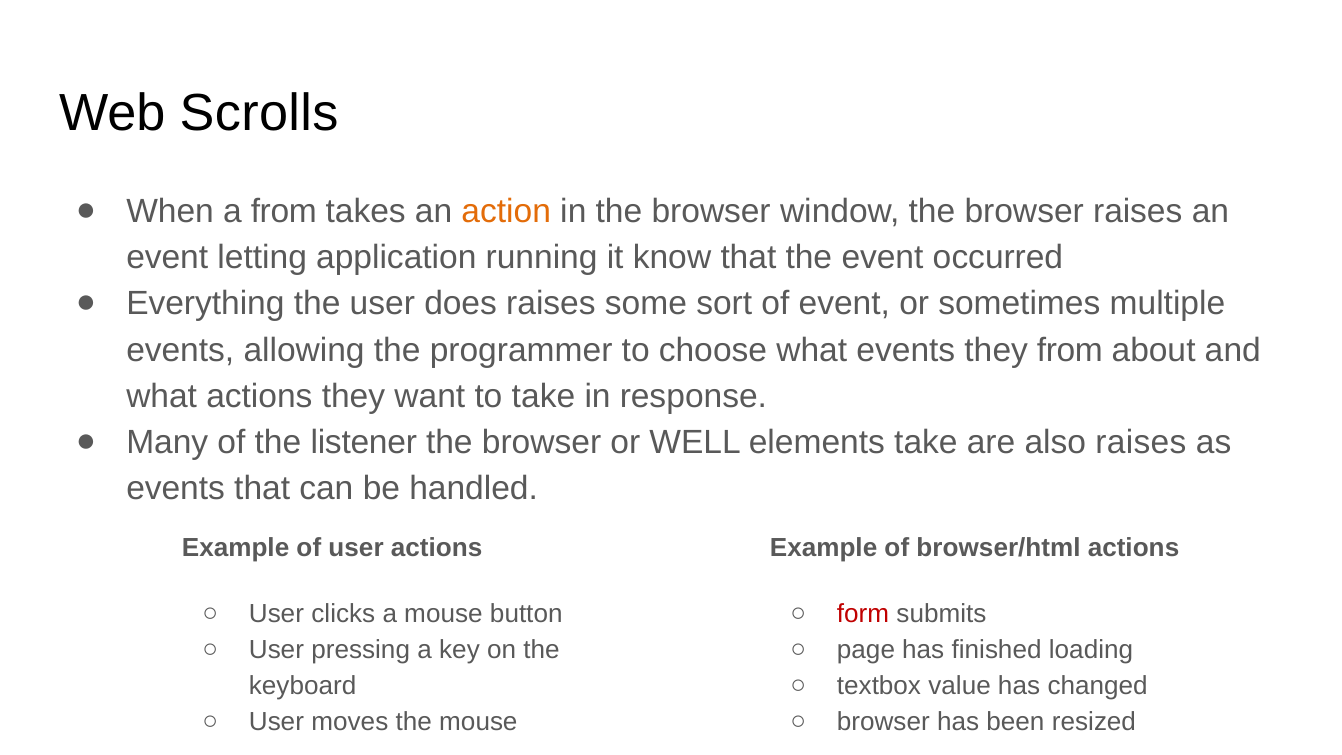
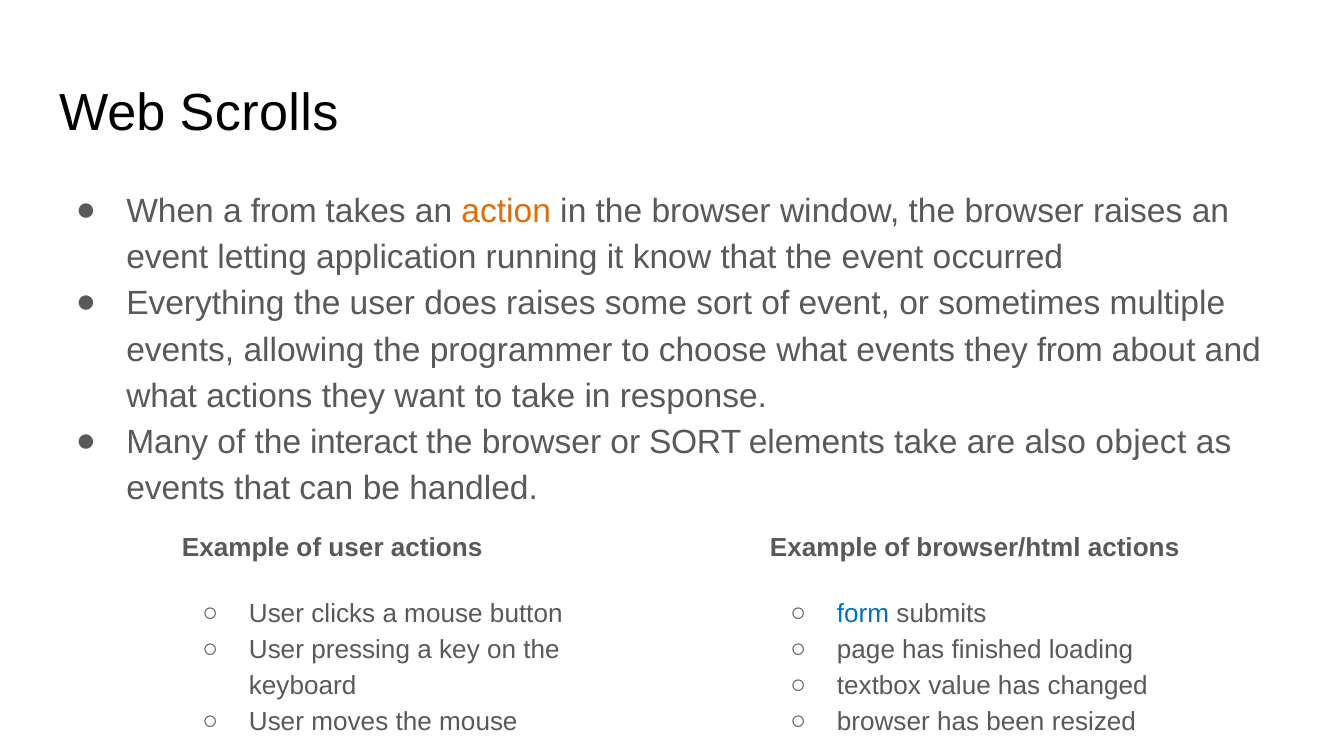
listener: listener -> interact (364, 442)
or WELL: WELL -> SORT (695, 442)
also raises: raises -> object (1141, 442)
form colour: red -> blue (863, 614)
